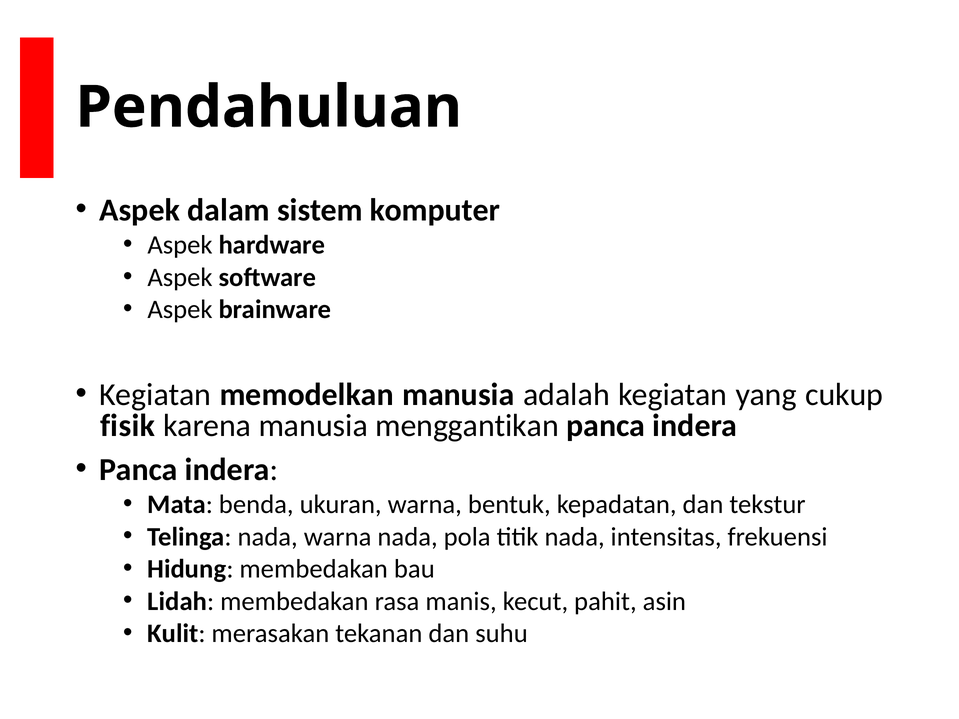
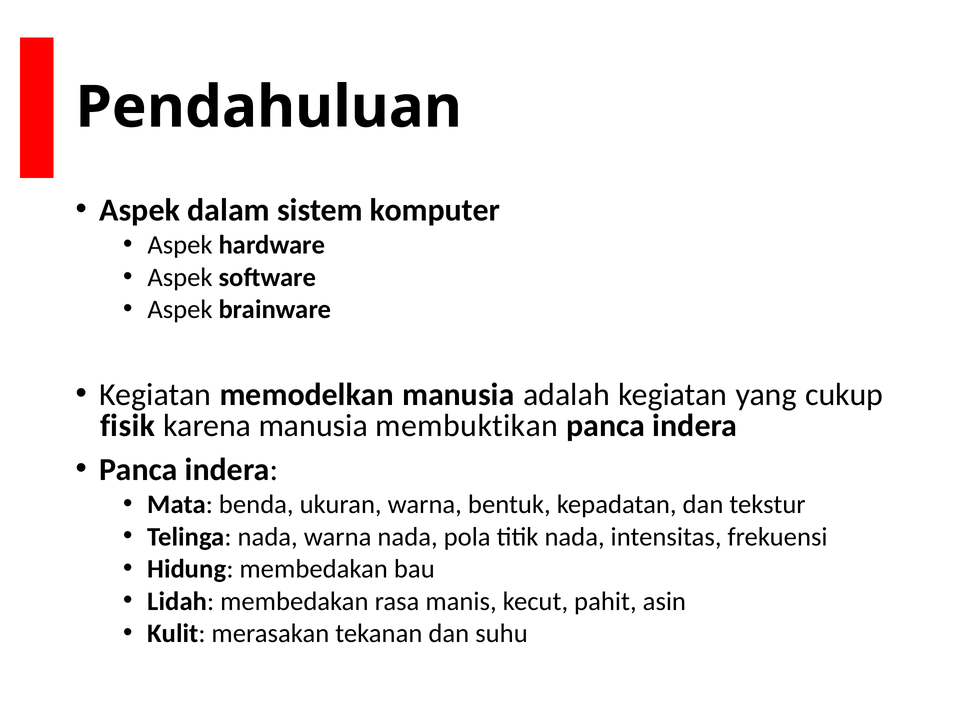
menggantikan: menggantikan -> membuktikan (467, 426)
